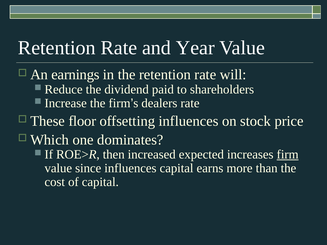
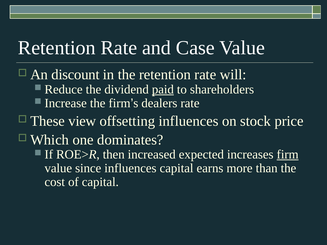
Year: Year -> Case (195, 48)
earnings: earnings -> discount (76, 75)
paid underline: none -> present (163, 89)
floor: floor -> view (82, 121)
